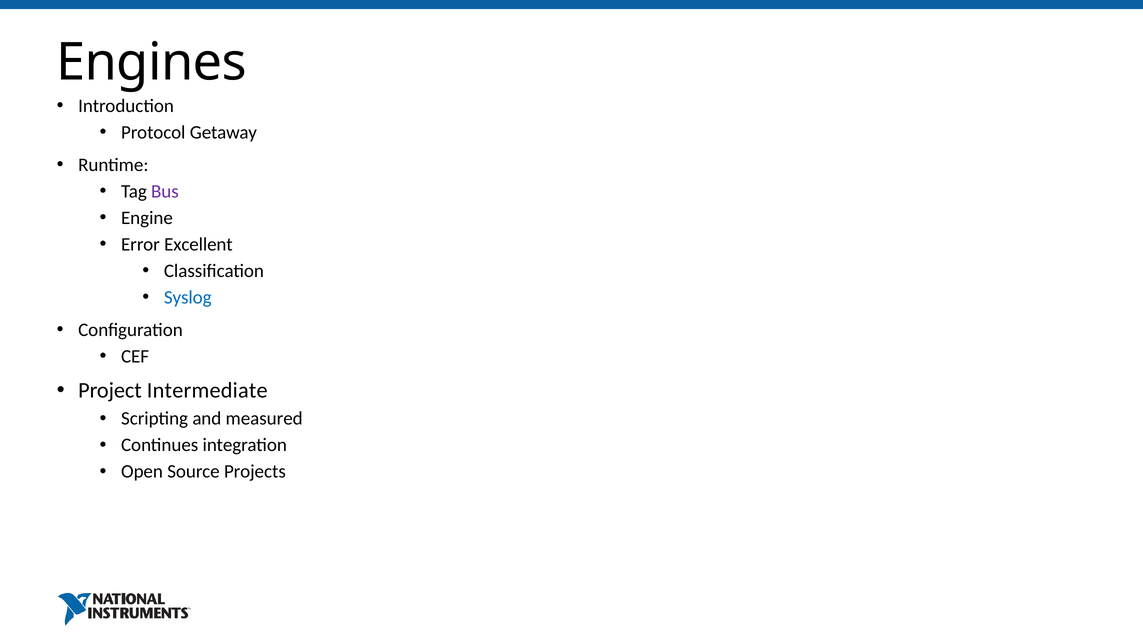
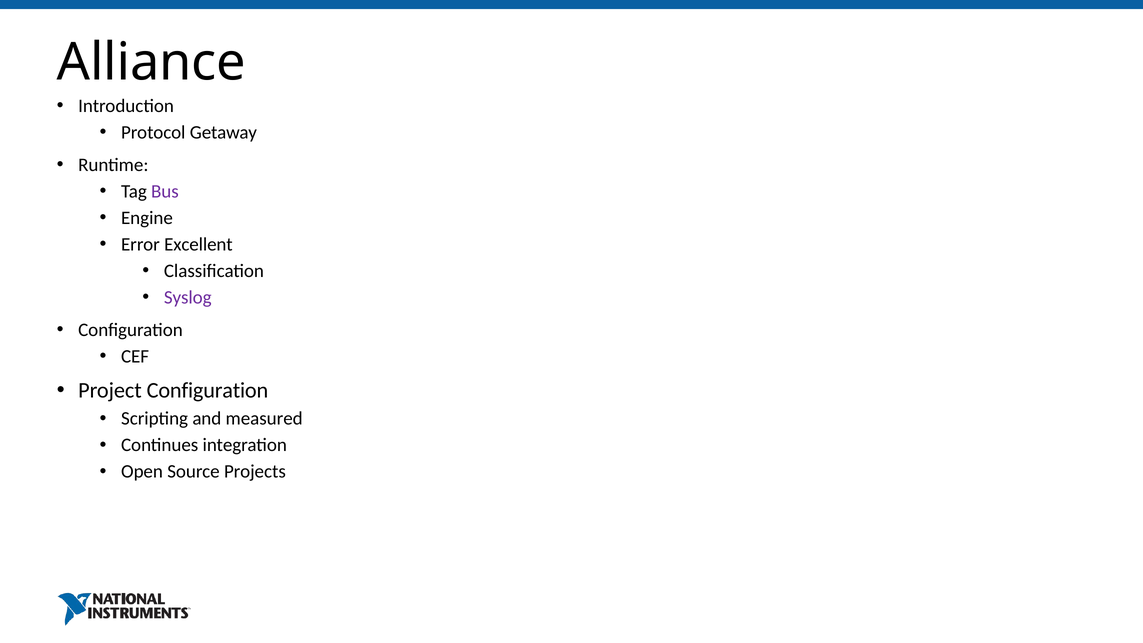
Engines: Engines -> Alliance (151, 63)
Syslog colour: blue -> purple (188, 297)
Project Intermediate: Intermediate -> Configuration (207, 390)
